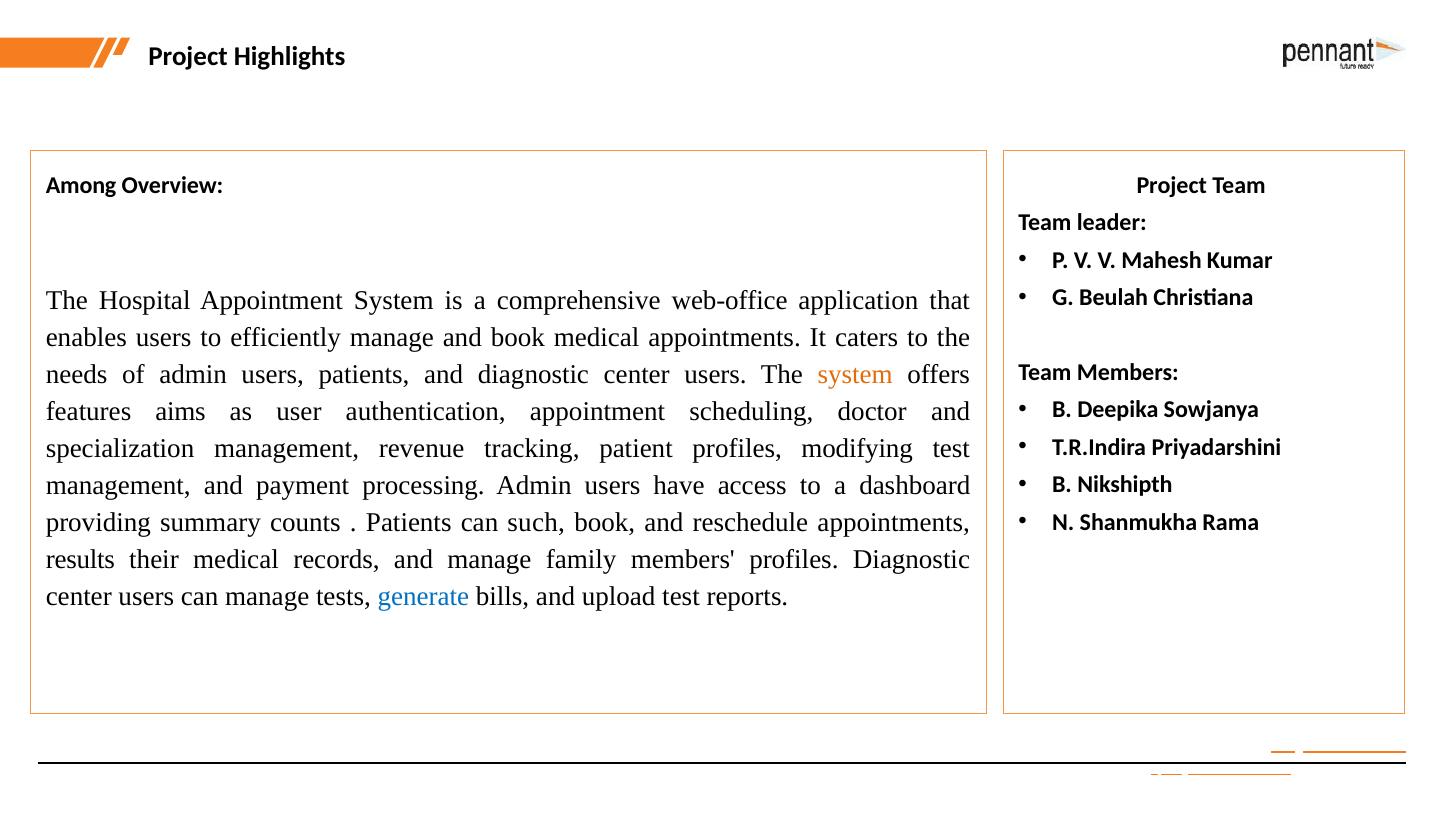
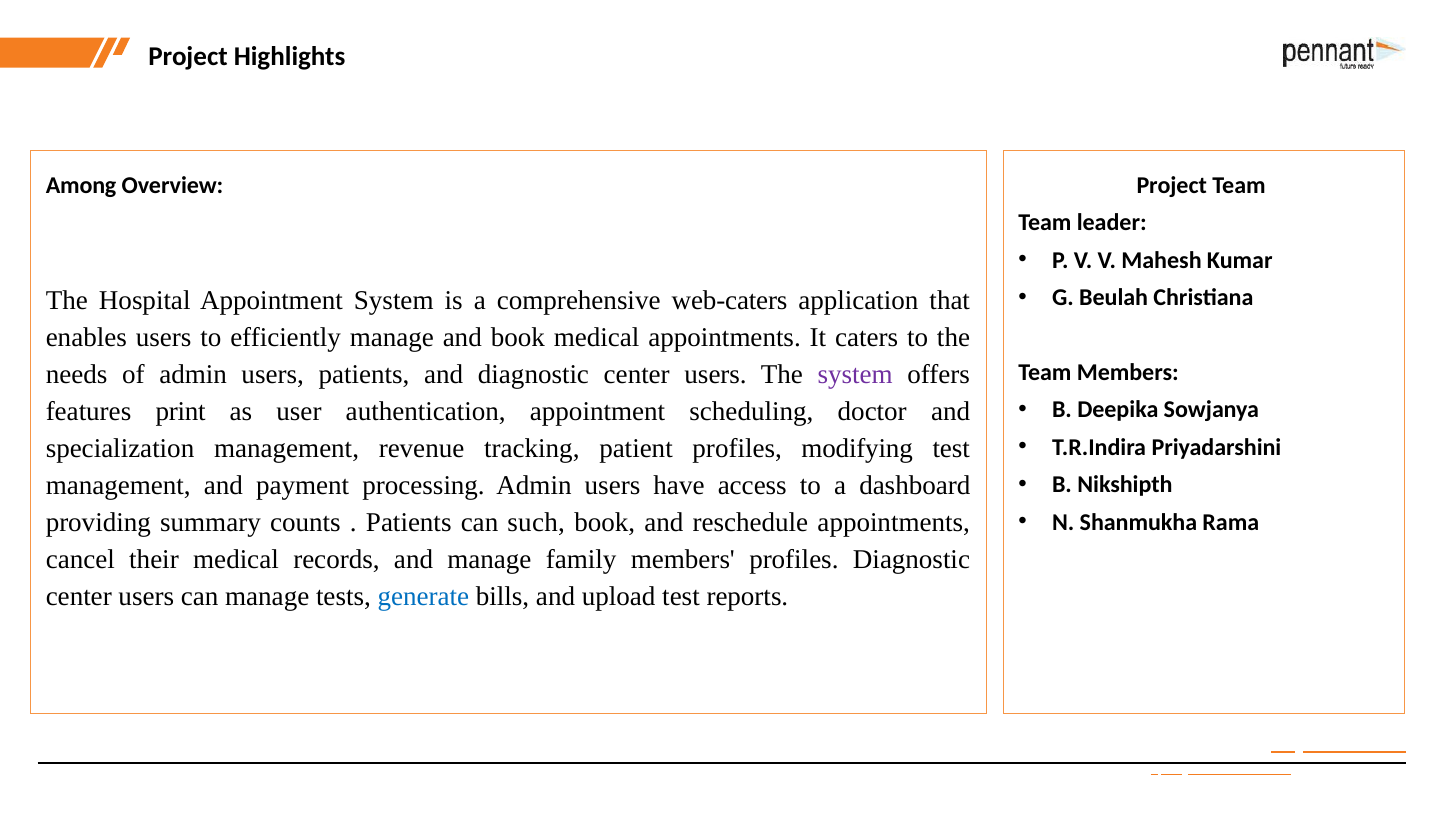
web-office: web-office -> web-caters (730, 300)
system colour: orange -> purple (855, 374)
aims: aims -> print (181, 411)
results: results -> cancel (80, 559)
